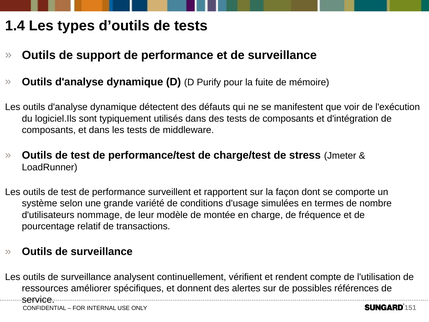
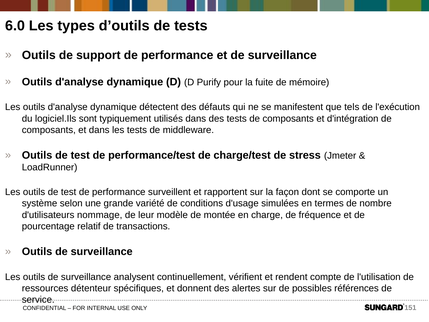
1.4: 1.4 -> 6.0 (15, 26)
voir: voir -> tels (352, 107)
améliorer: améliorer -> détenteur (91, 288)
